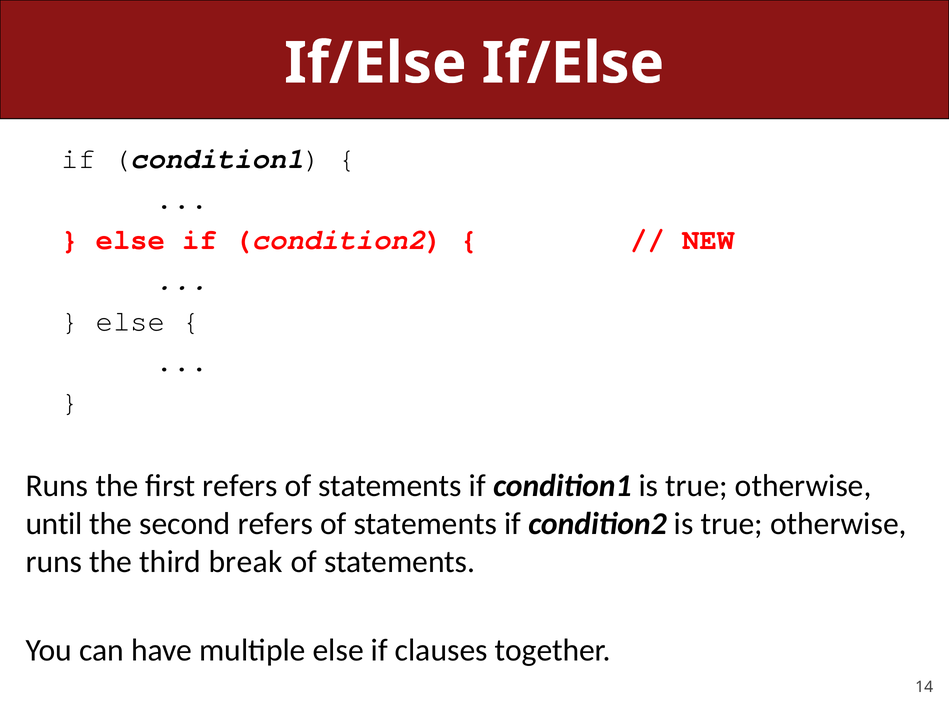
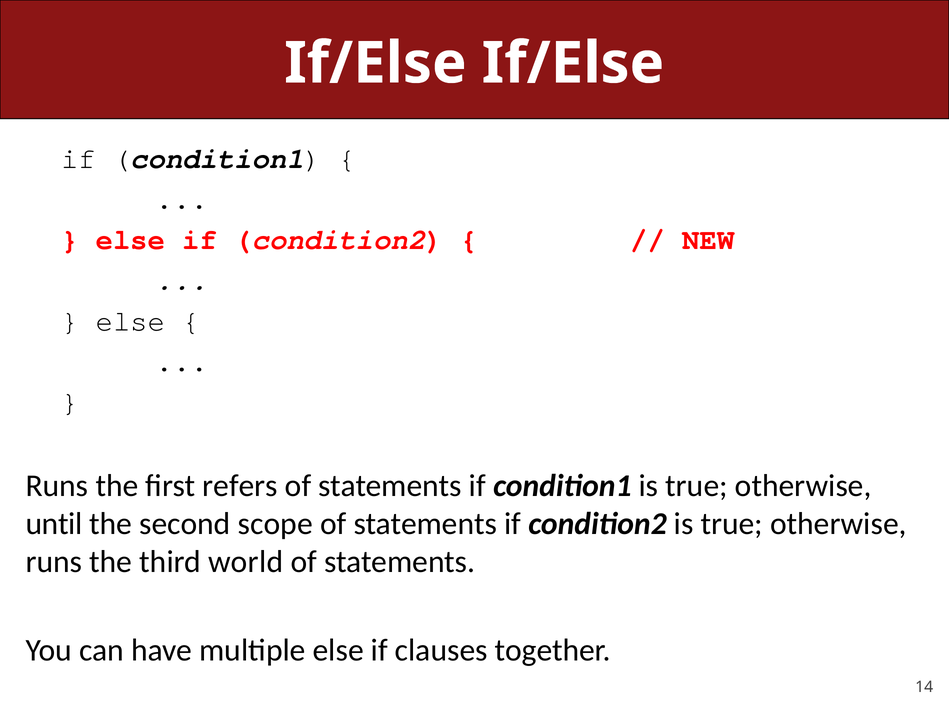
second refers: refers -> scope (275, 523)
break: break -> world (246, 561)
